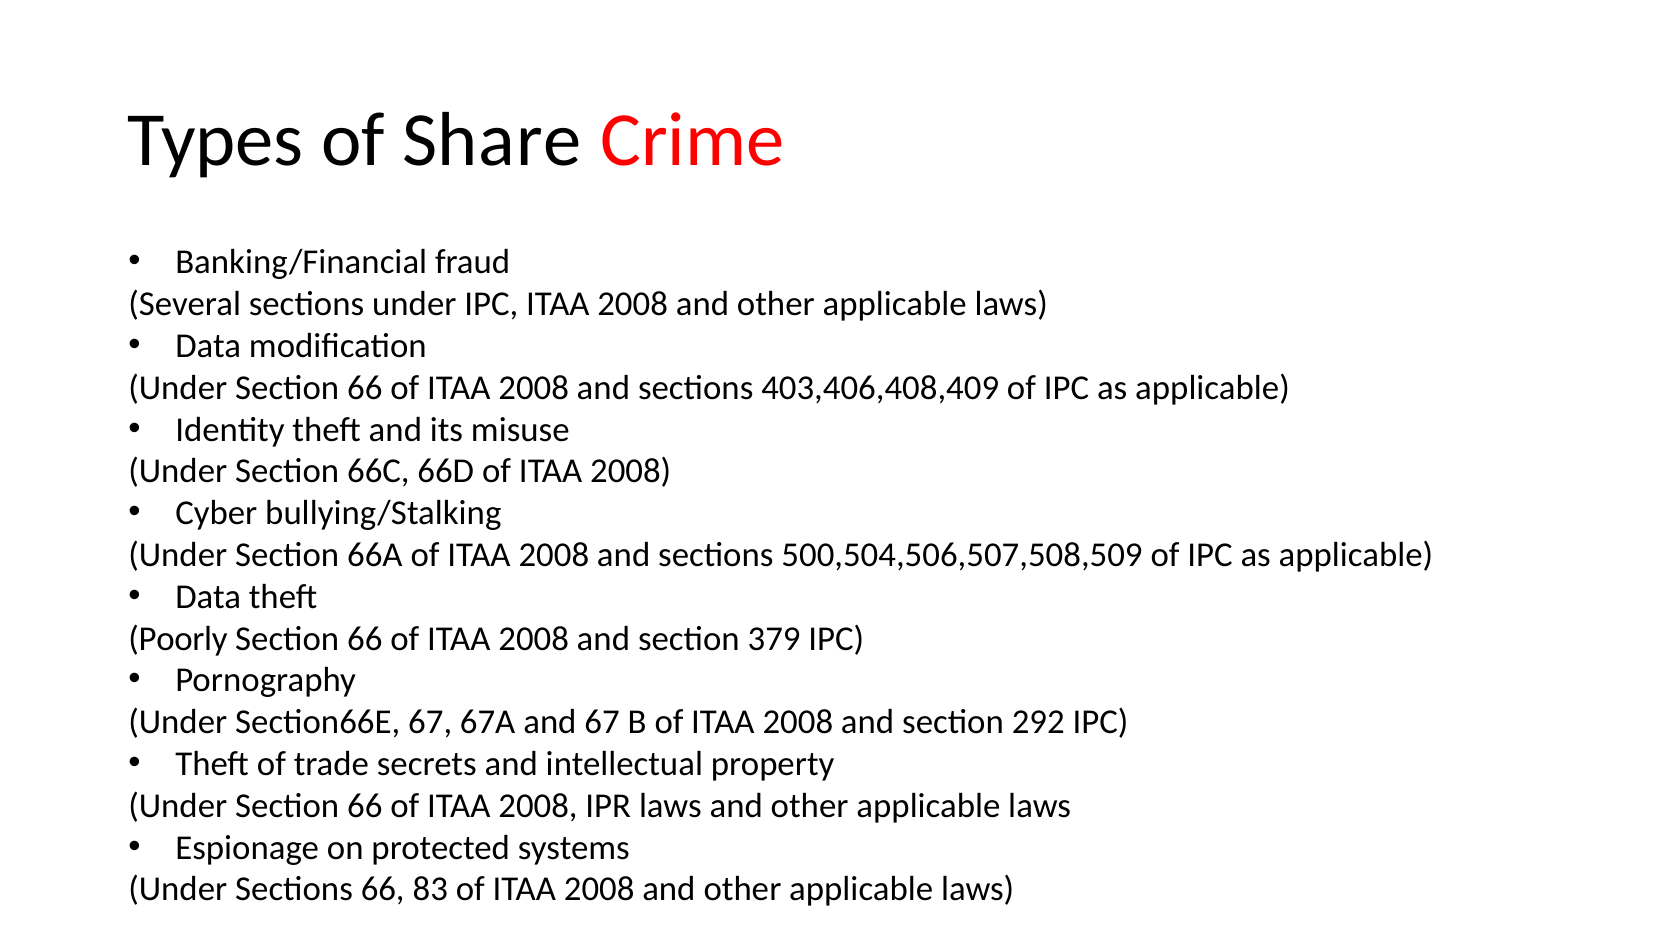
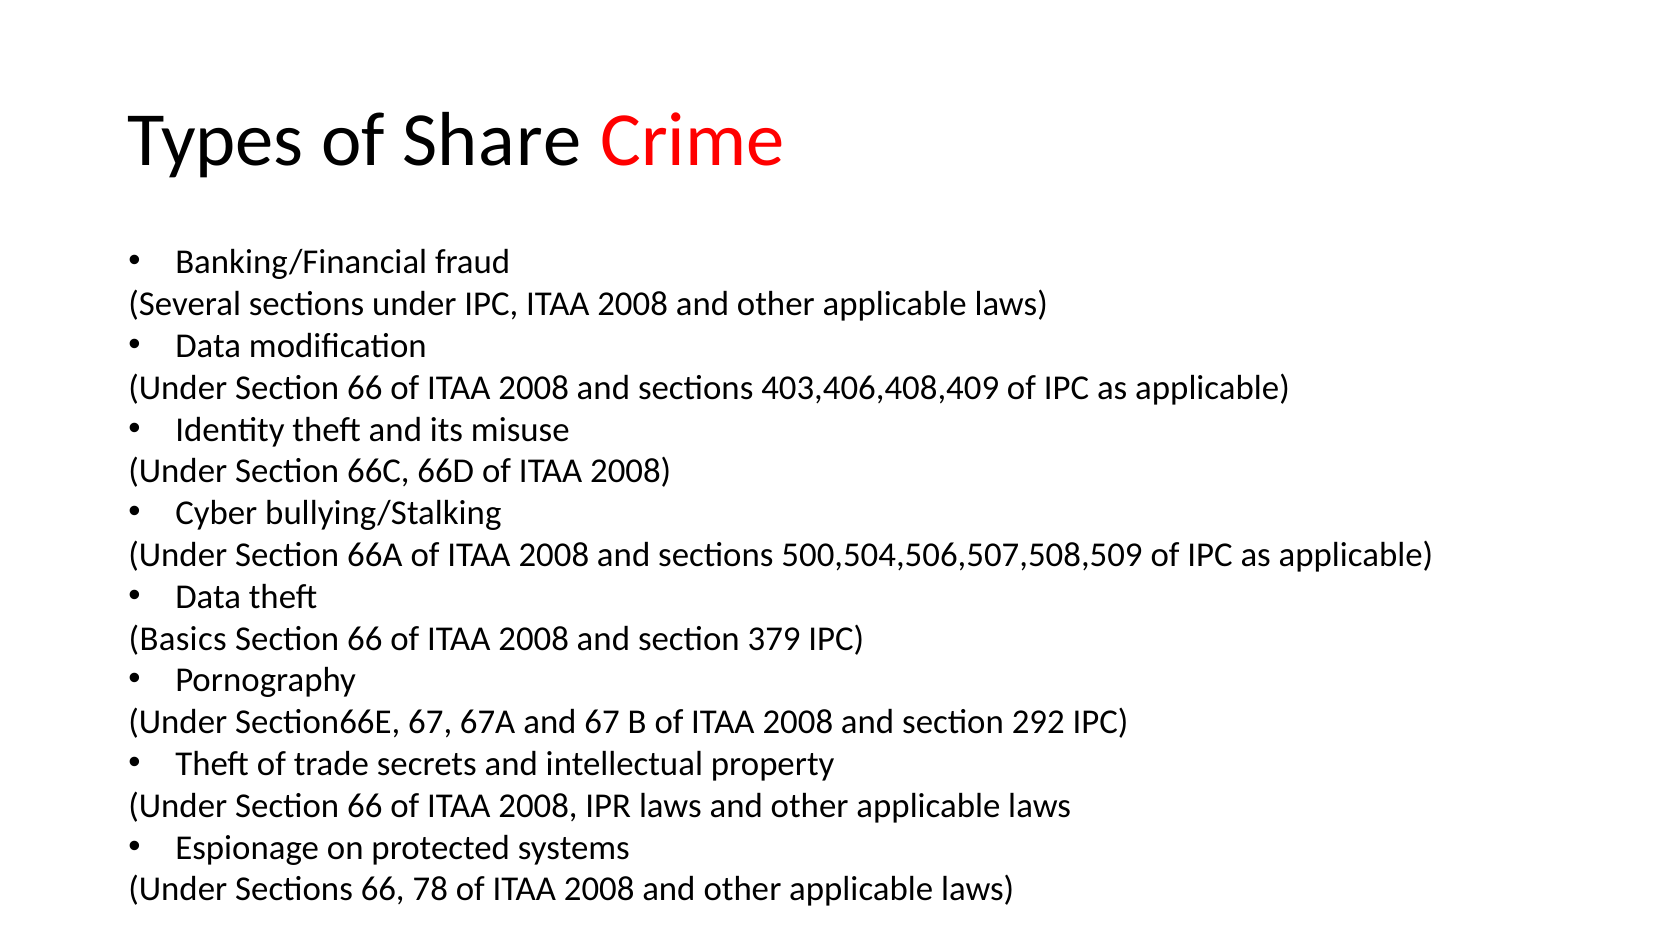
Poorly: Poorly -> Basics (178, 638)
83: 83 -> 78 (430, 889)
